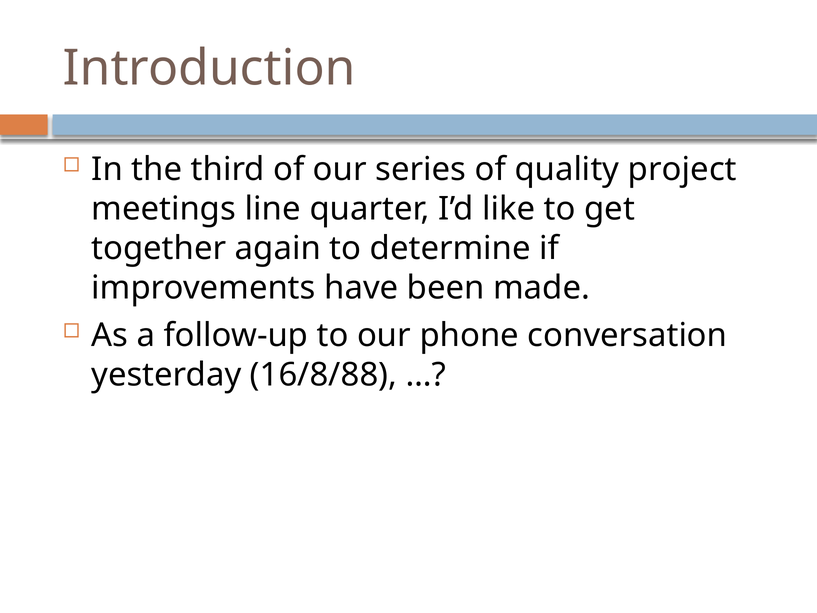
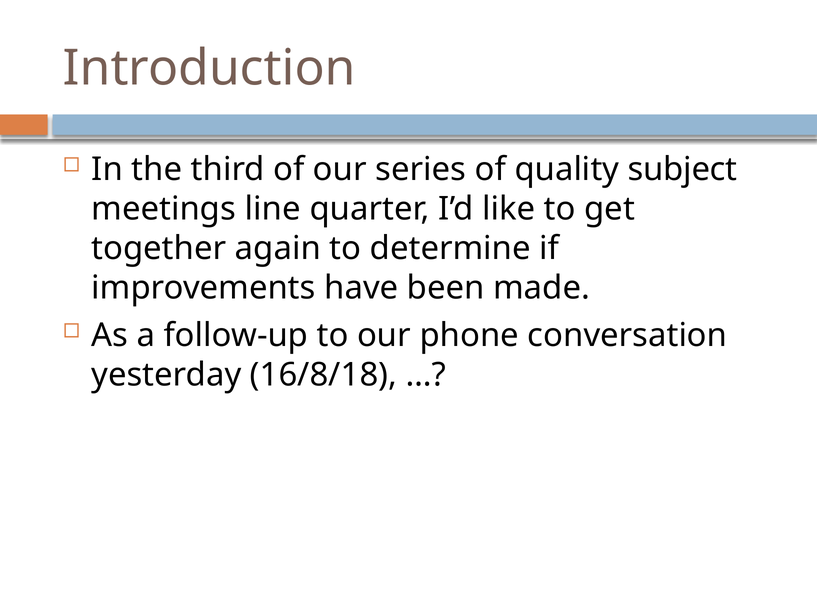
project: project -> subject (682, 169)
16/8/88: 16/8/88 -> 16/8/18 (323, 375)
